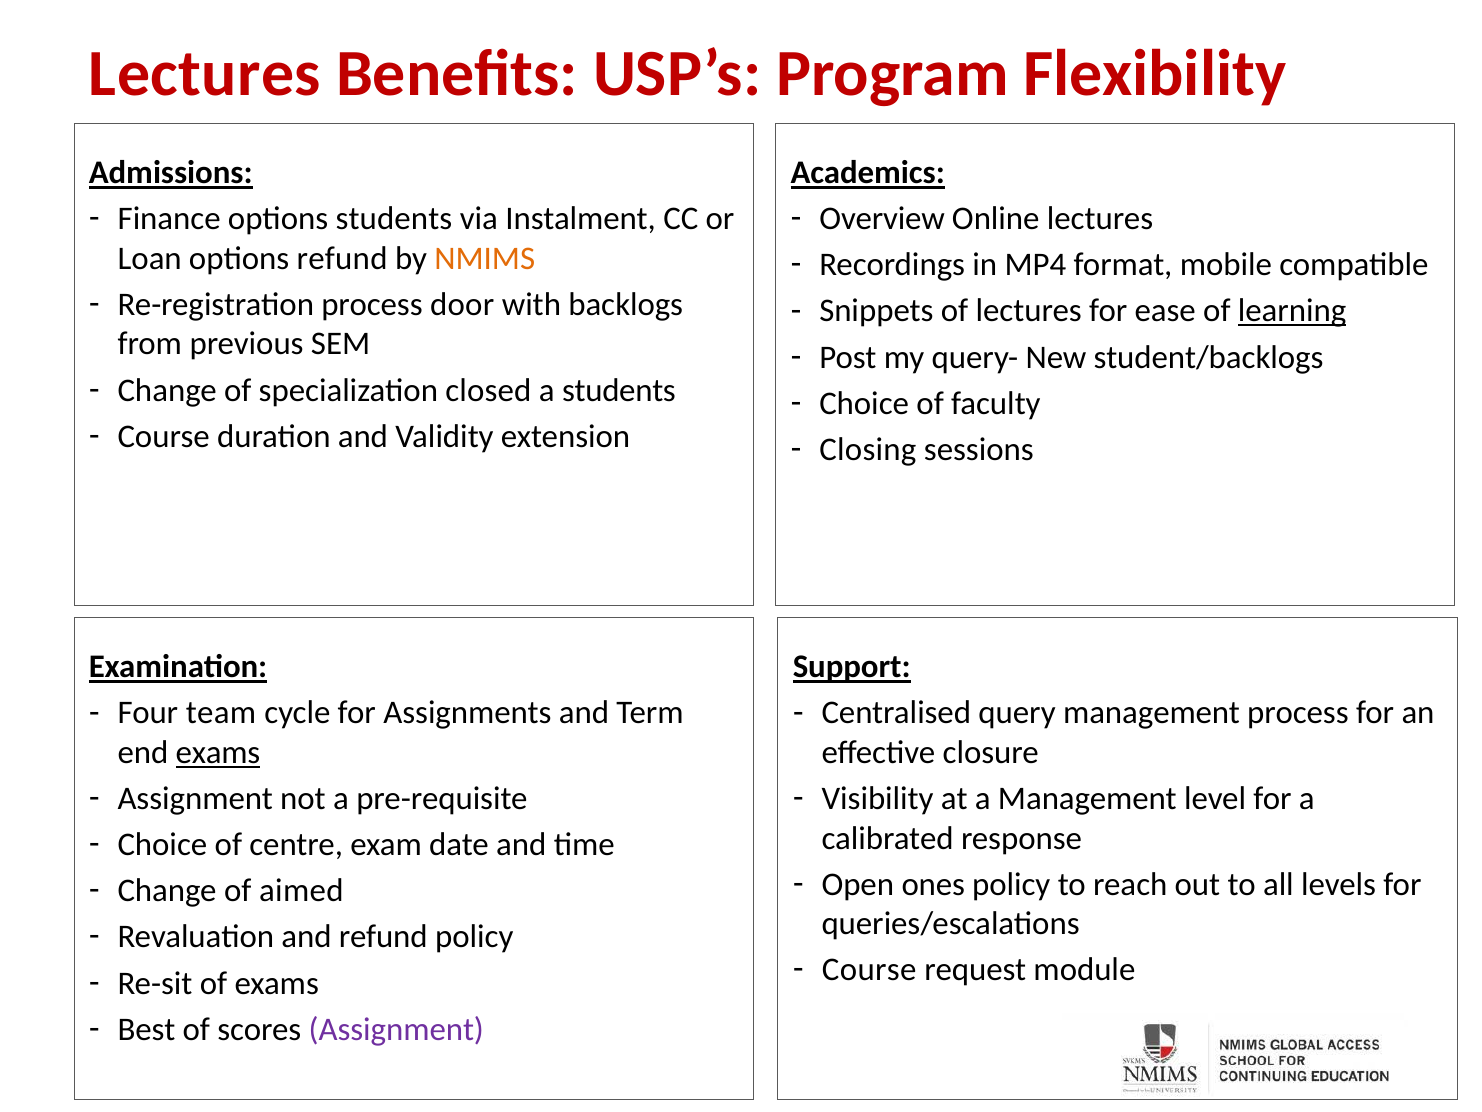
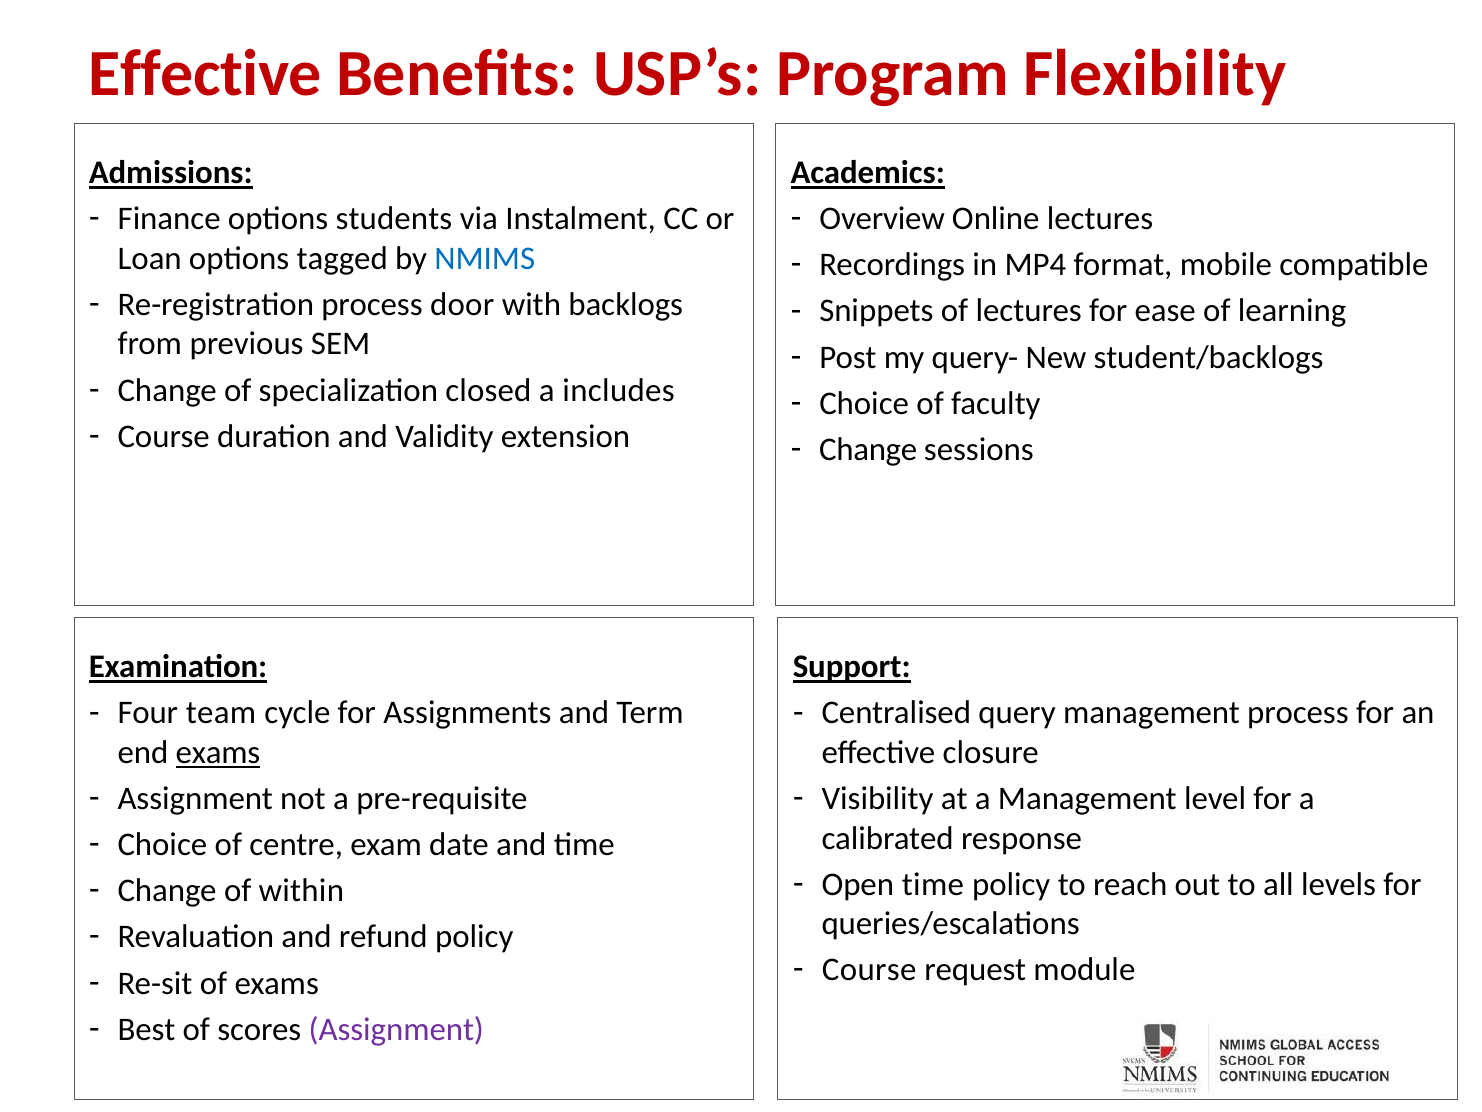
Lectures: Lectures -> Effective (205, 74)
options refund: refund -> tagged (342, 258)
NMIMS colour: orange -> blue (485, 258)
learning underline: present -> none (1292, 311)
a students: students -> includes (619, 390)
Closing: Closing -> Change (868, 449)
Open ones: ones -> time (933, 884)
aimed: aimed -> within (301, 891)
